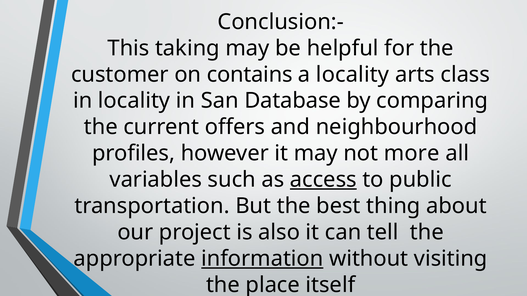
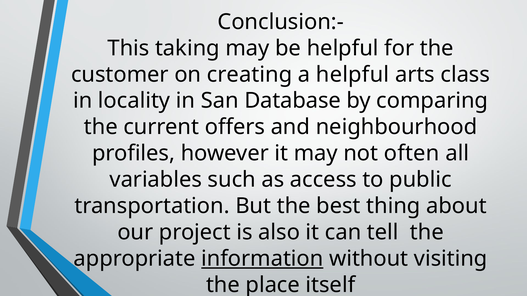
contains: contains -> creating (250, 75)
a locality: locality -> helpful (353, 75)
more: more -> often (412, 154)
access underline: present -> none (323, 180)
